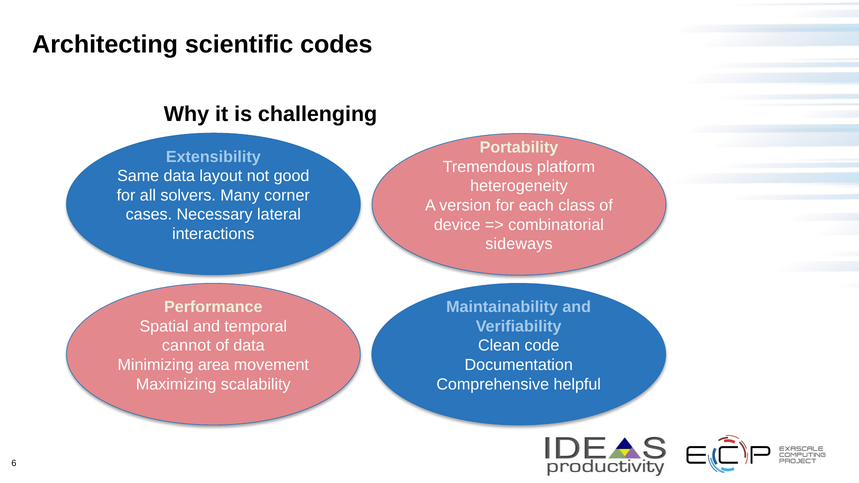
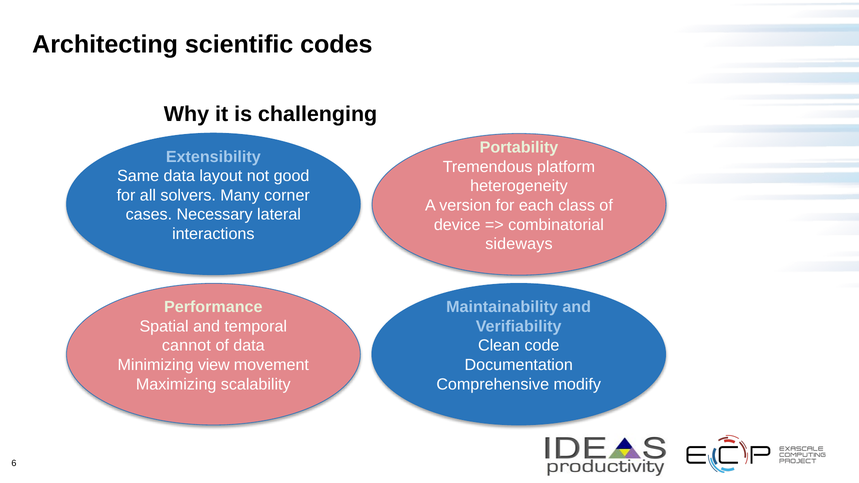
area: area -> view (214, 365)
helpful: helpful -> modify (577, 385)
